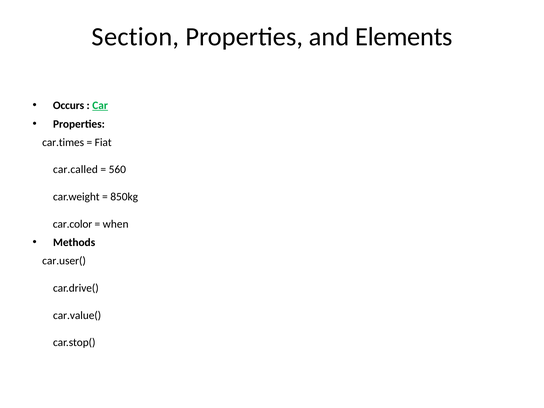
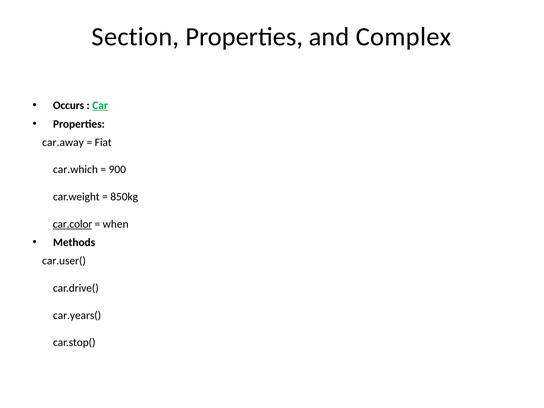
Elements: Elements -> Complex (404, 37)
car.times: car.times -> car.away (63, 142)
car.called: car.called -> car.which (75, 170)
560: 560 -> 900 (117, 170)
car.color underline: none -> present (73, 224)
car.value(: car.value( -> car.years( (77, 315)
